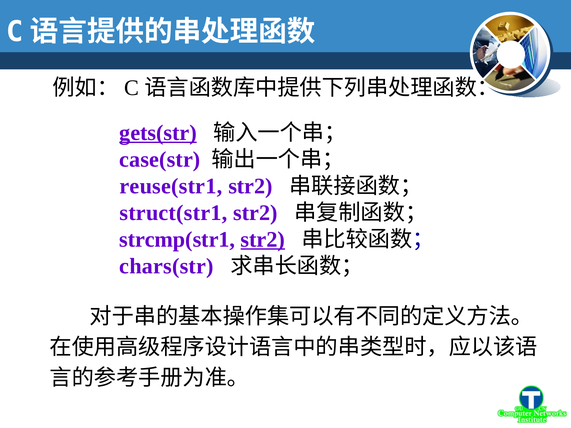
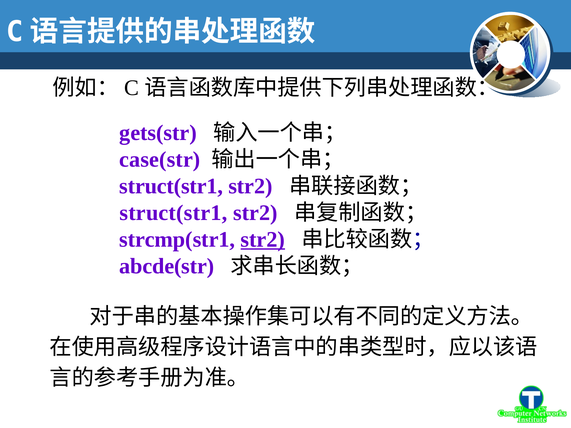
gets(str underline: present -> none (158, 133)
reuse(str1: reuse(str1 -> struct(str1 (171, 186)
chars(str: chars(str -> abcde(str (167, 266)
